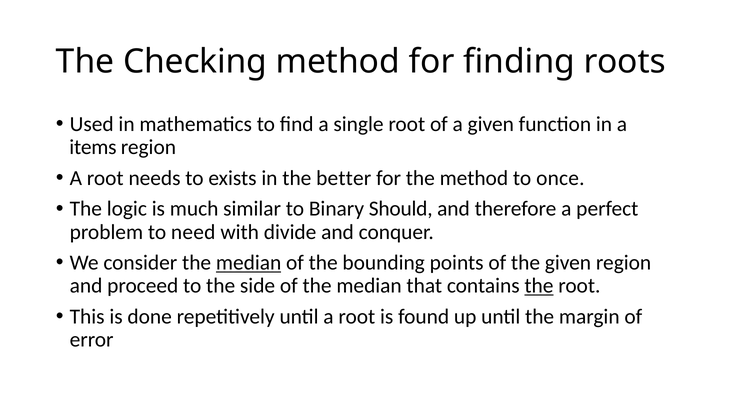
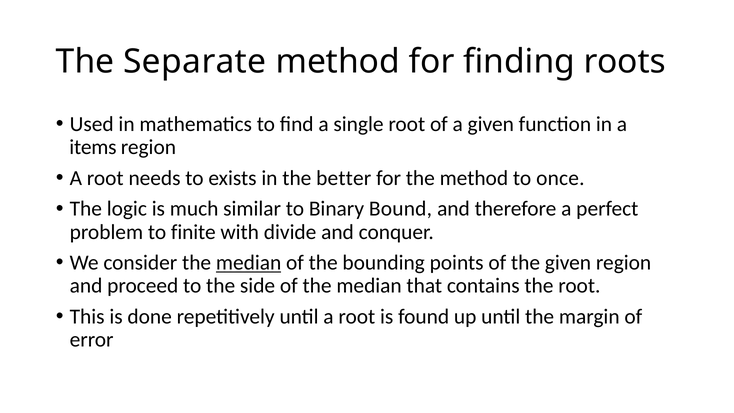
Checking: Checking -> Separate (195, 62)
Should: Should -> Bound (400, 209)
need: need -> finite (193, 232)
the underline: present -> none (539, 286)
